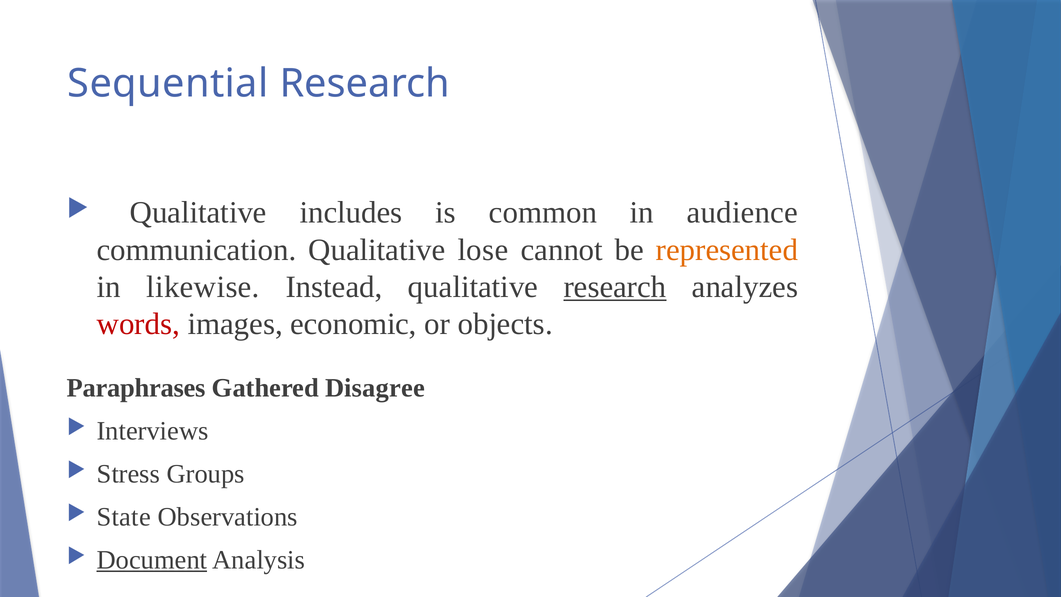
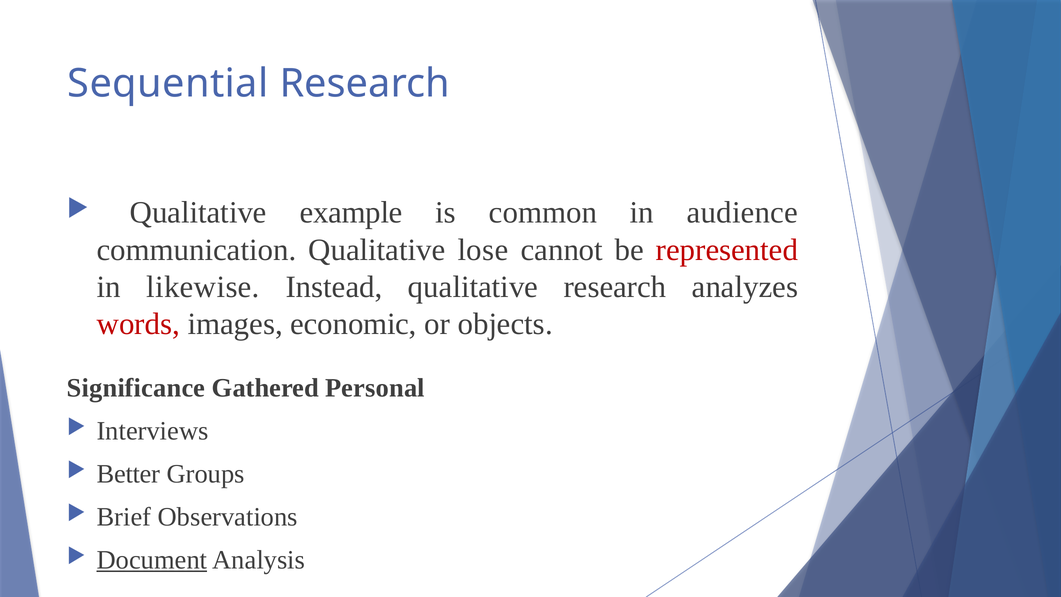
includes: includes -> example (351, 213)
represented colour: orange -> red (727, 250)
research underline: present -> none (615, 287)
Paraphrases: Paraphrases -> Significance (136, 388)
Disagree: Disagree -> Personal (375, 388)
Stress: Stress -> Better (129, 474)
State: State -> Brief (124, 517)
